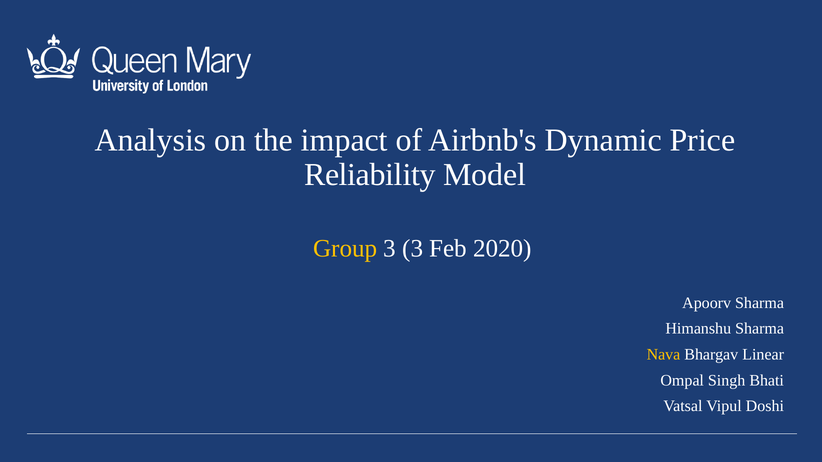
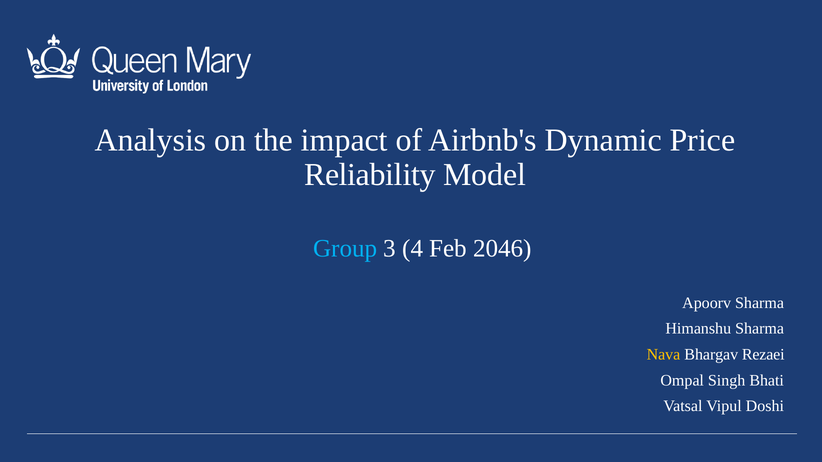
Group colour: yellow -> light blue (345, 249)
3 3: 3 -> 4 (413, 249)
2020: 2020 -> 2046 (502, 249)
Linear: Linear -> Rezaei (763, 355)
